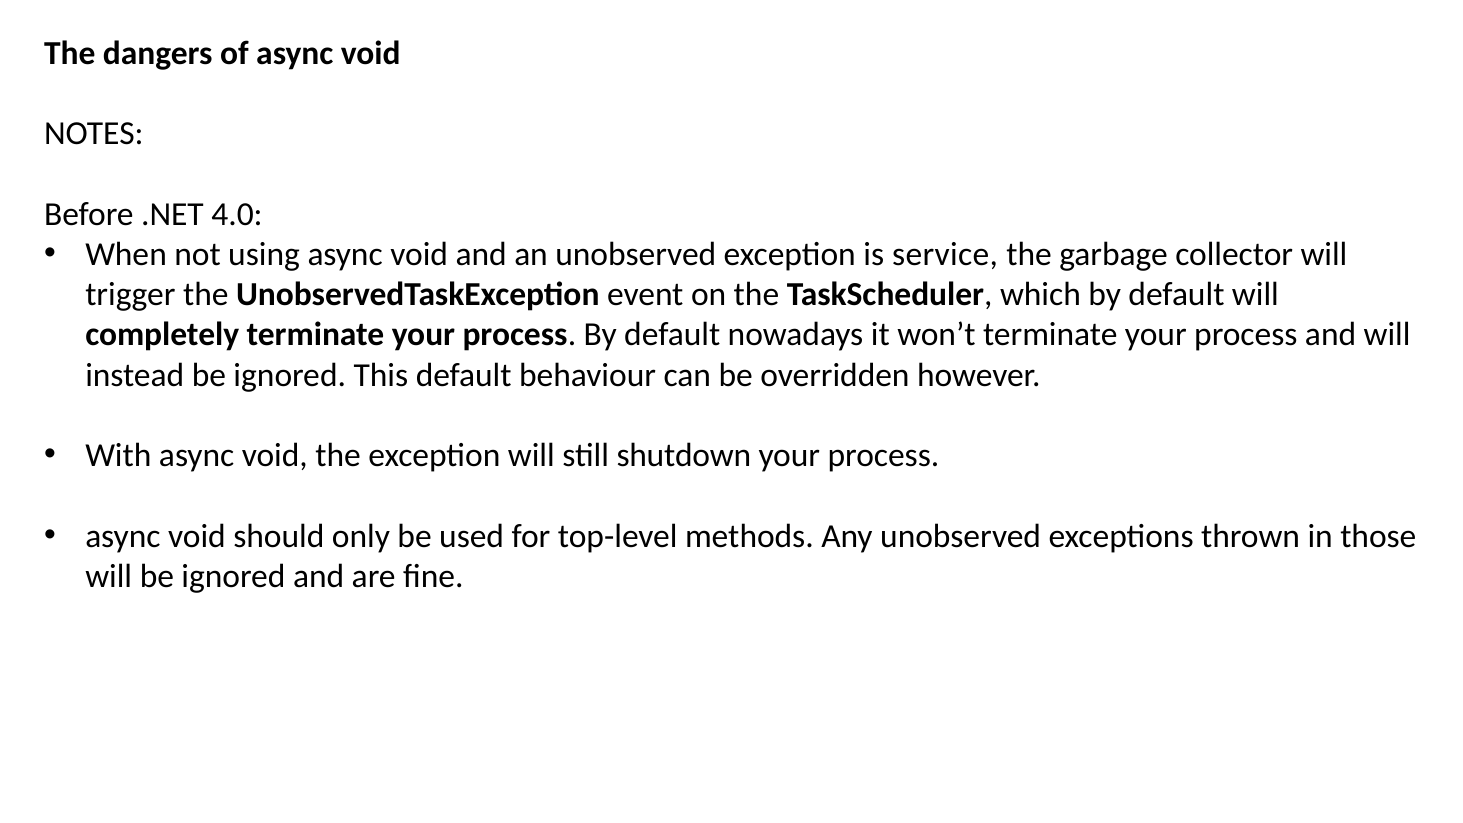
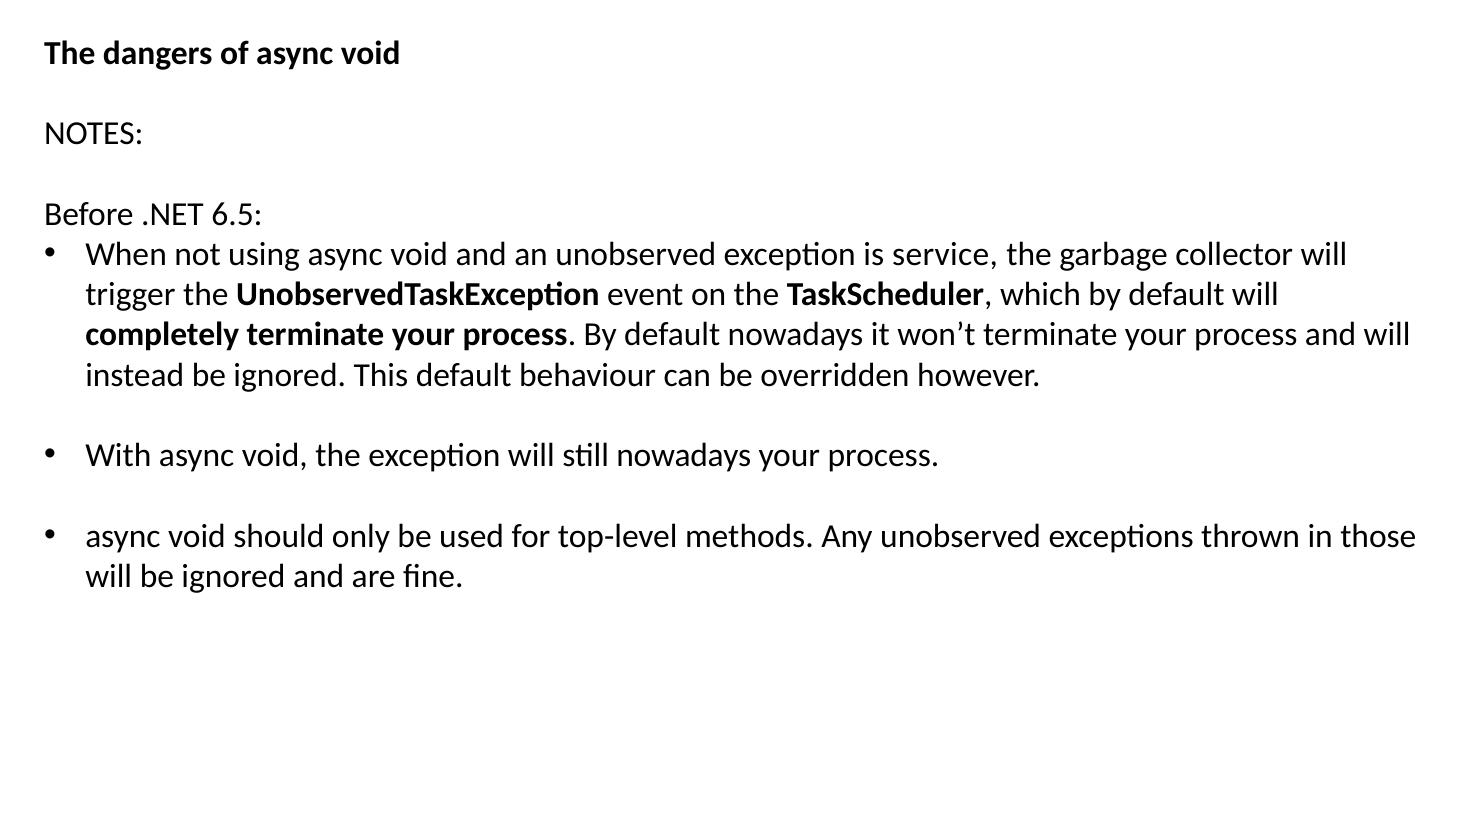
4.0: 4.0 -> 6.5 (237, 214)
still shutdown: shutdown -> nowadays (684, 455)
